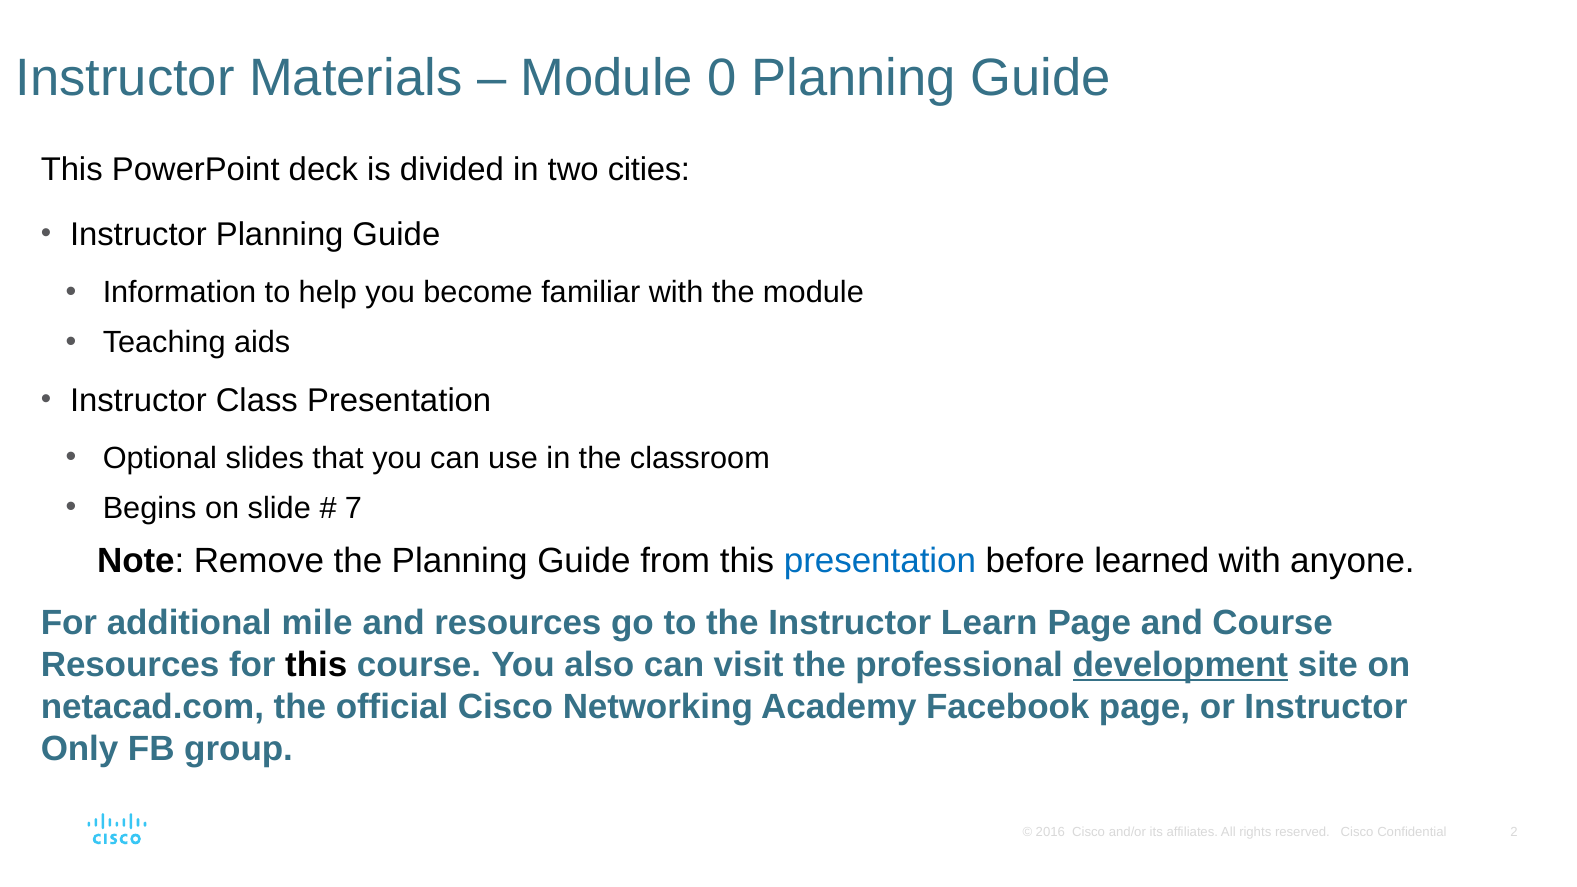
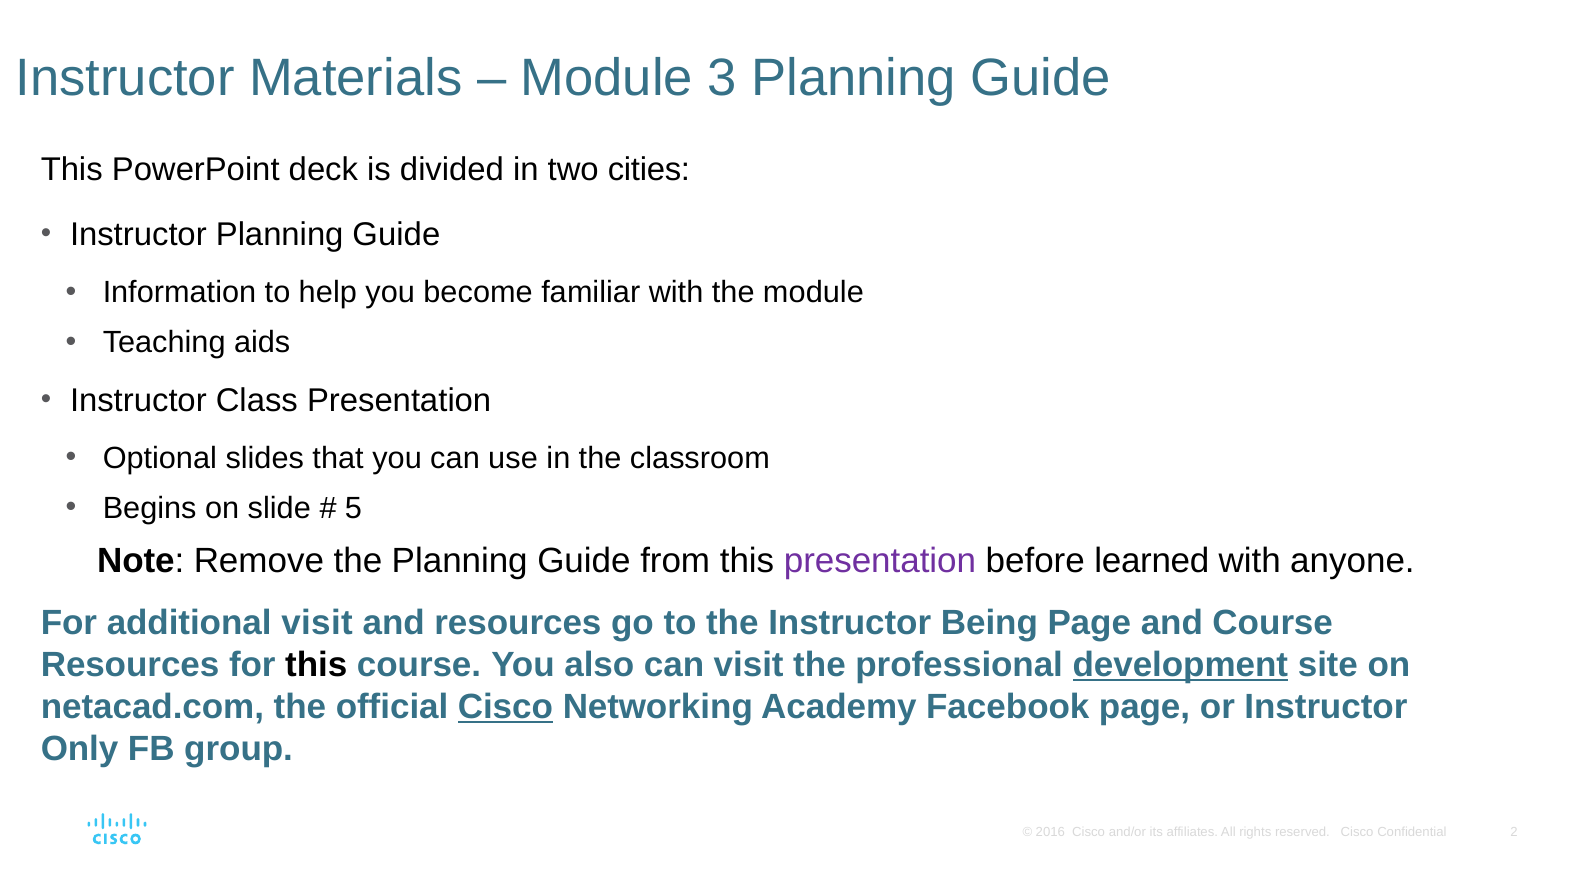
0: 0 -> 3 (722, 78)
7: 7 -> 5 (353, 508)
presentation colour: blue -> purple (880, 561)
additional mile: mile -> visit (317, 623)
Learn: Learn -> Being (989, 623)
Cisco underline: none -> present (505, 707)
